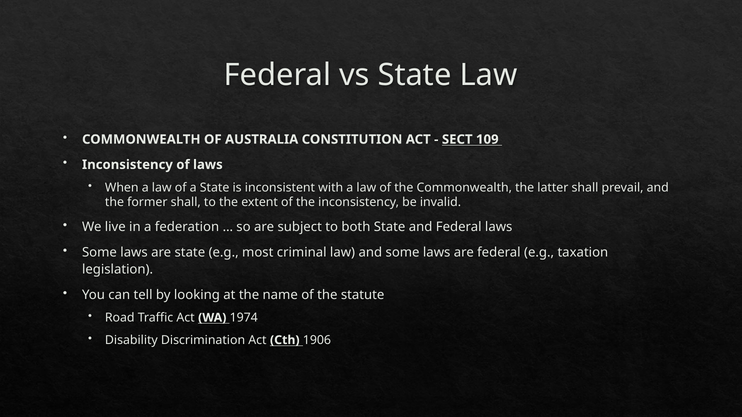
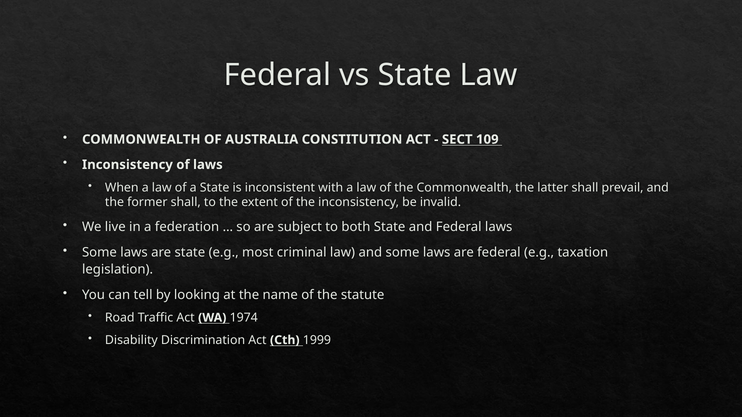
1906: 1906 -> 1999 (317, 340)
